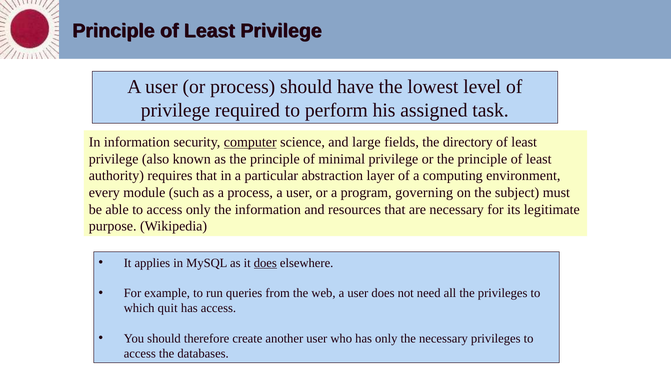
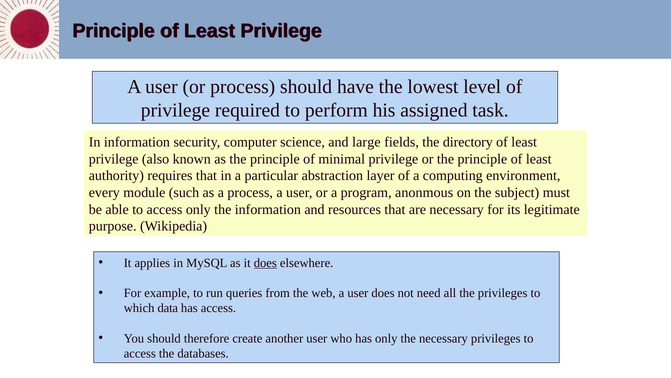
computer underline: present -> none (250, 142)
governing: governing -> anonmous (424, 192)
quit: quit -> data (168, 308)
